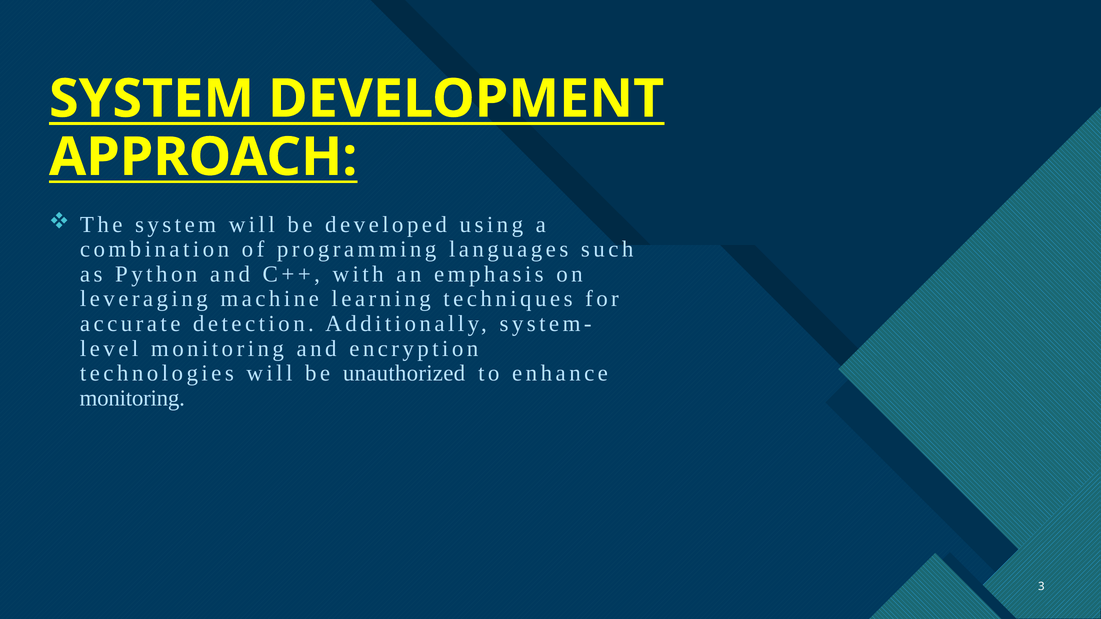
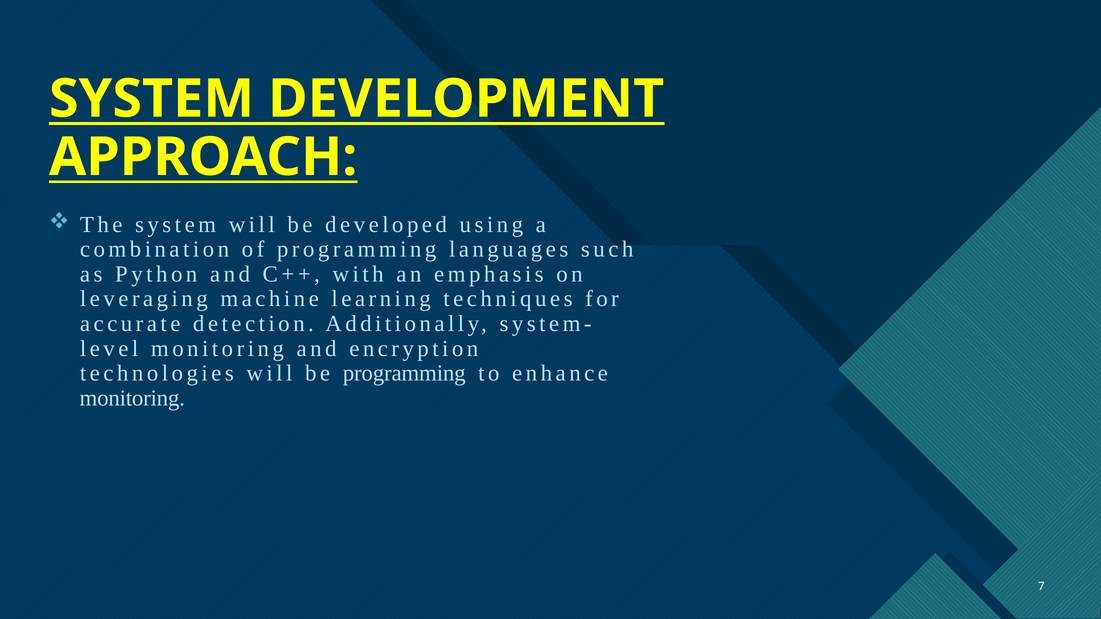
be unauthorized: unauthorized -> programming (404, 373)
3: 3 -> 7 (1041, 587)
